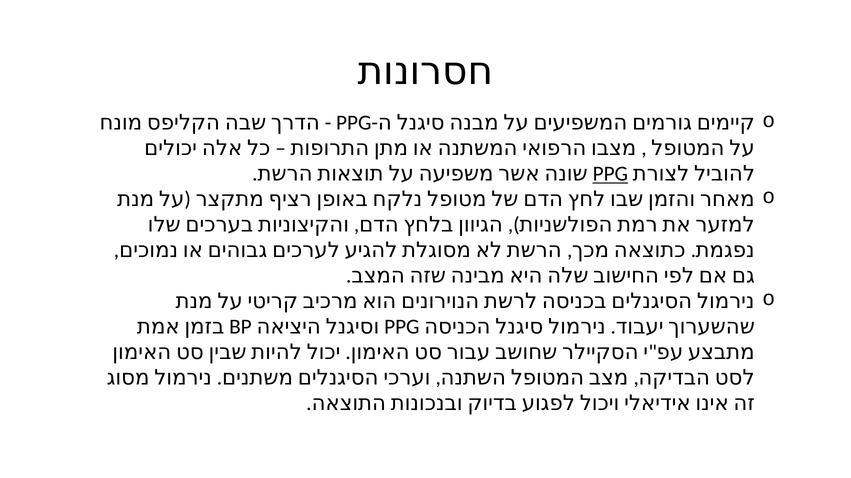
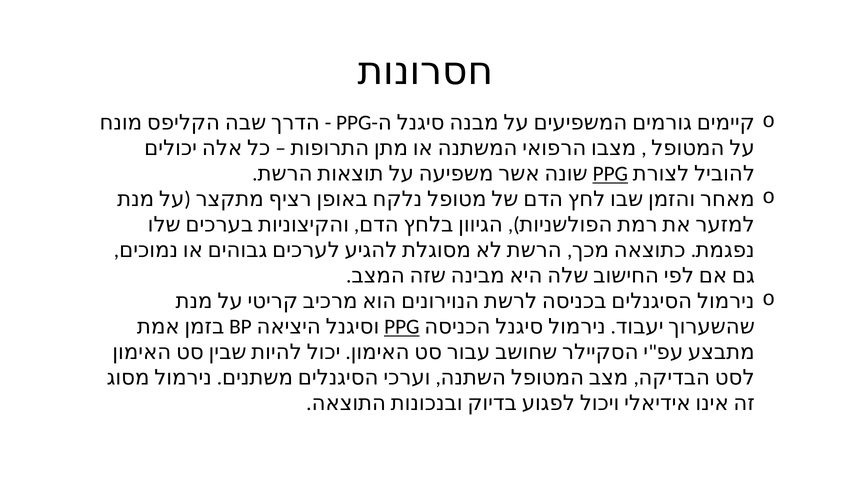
PPG underline: none -> present (402, 327)
